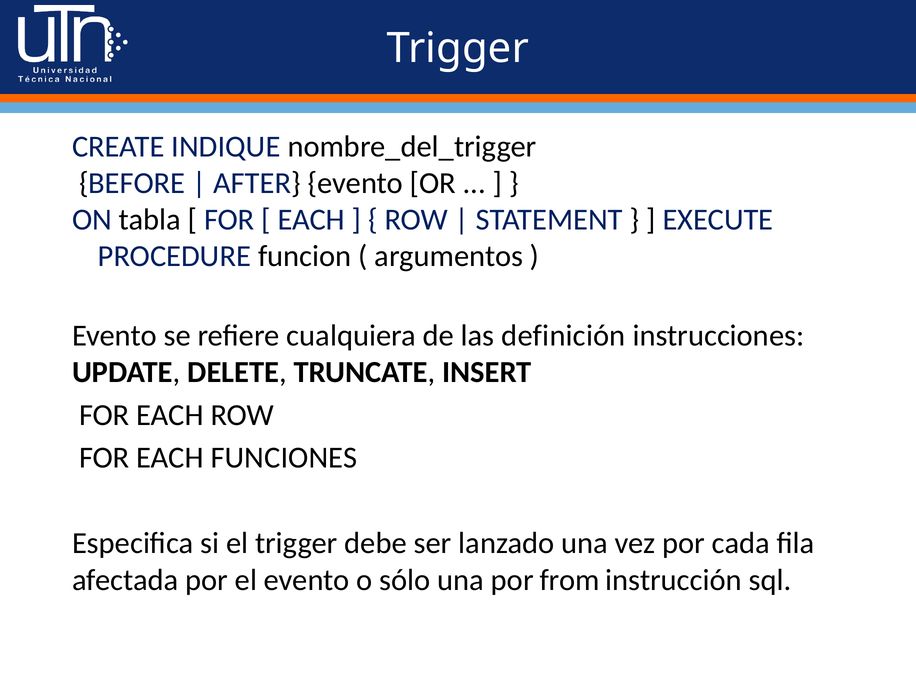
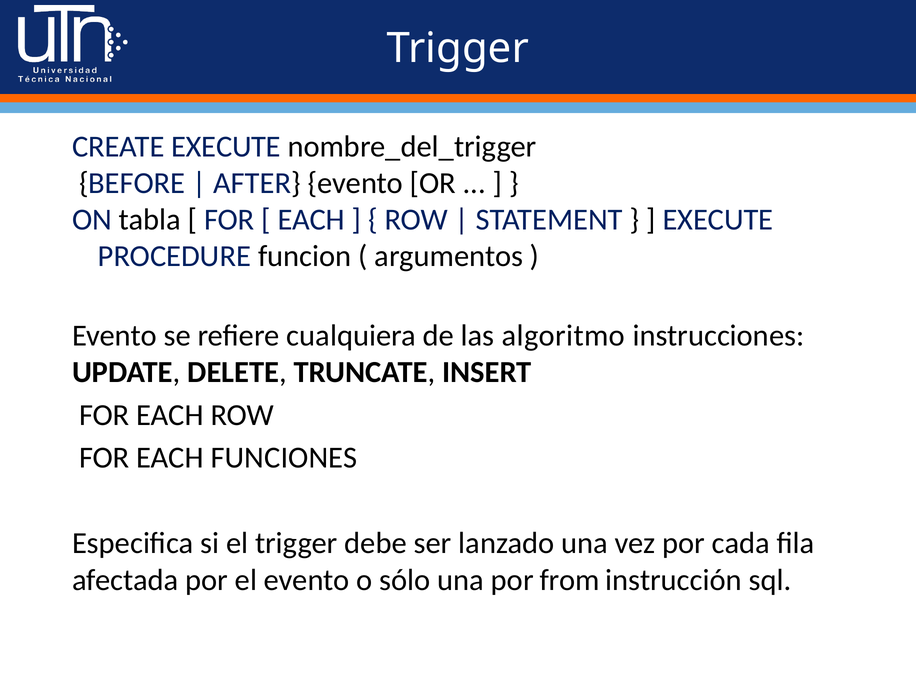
CREATE INDIQUE: INDIQUE -> EXECUTE (226, 146)
definición: definición -> algoritmo (563, 336)
